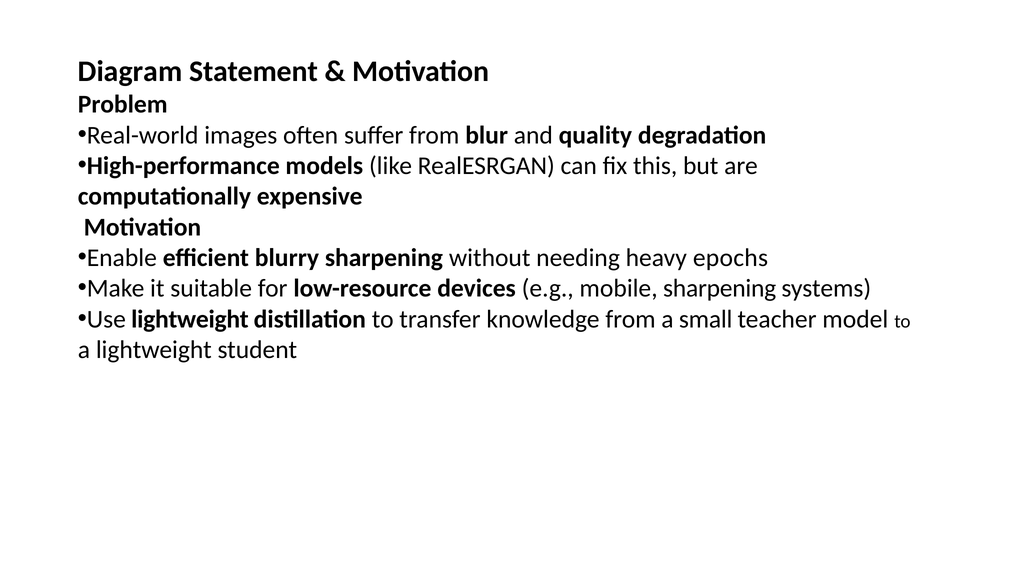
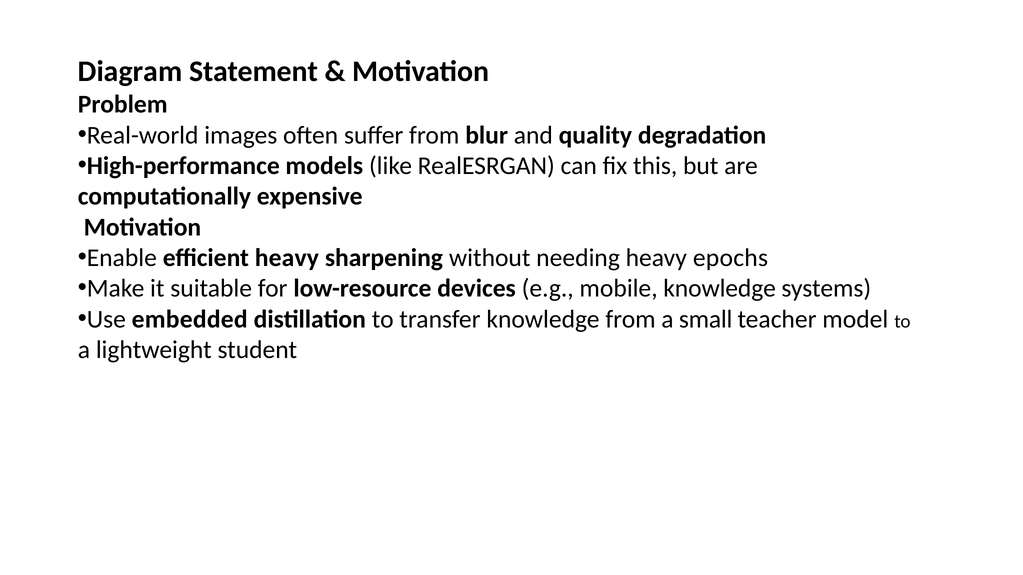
efficient blurry: blurry -> heavy (287, 258)
mobile sharpening: sharpening -> knowledge (720, 289)
Use lightweight: lightweight -> embedded (190, 319)
